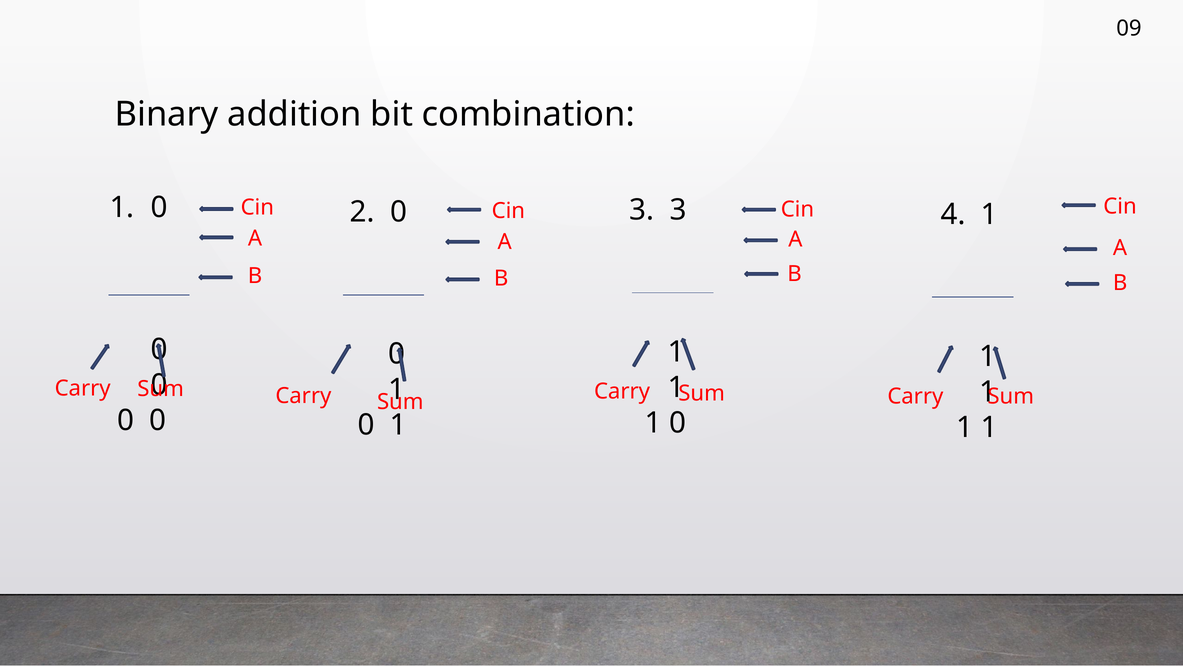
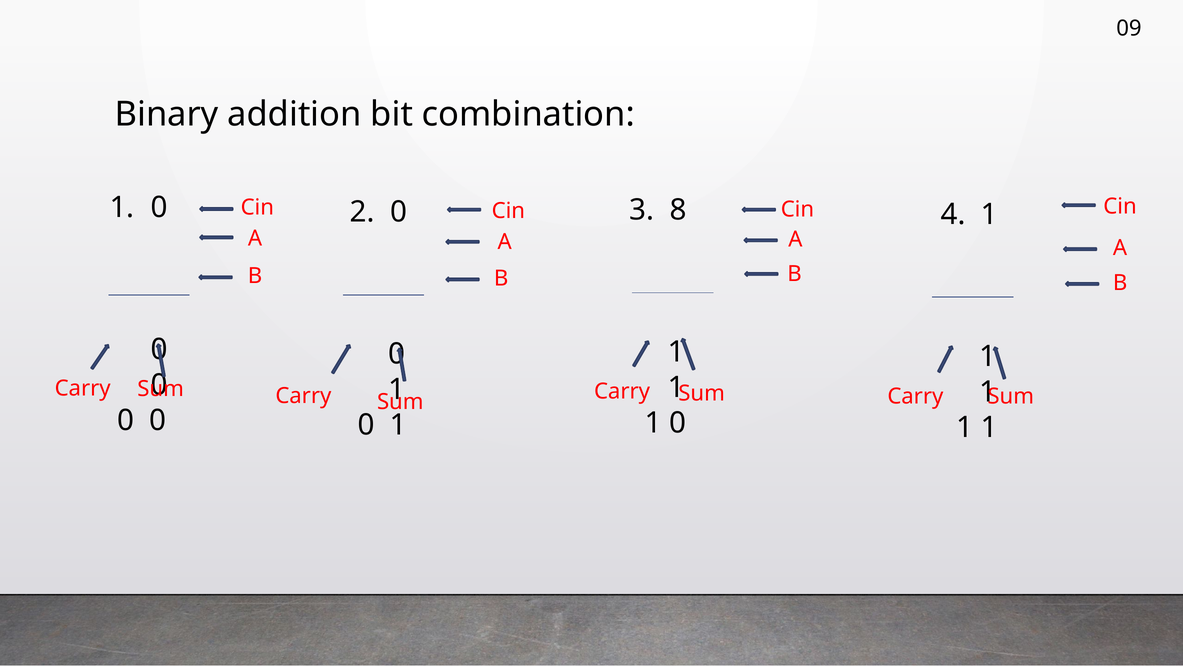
3 3: 3 -> 8 (678, 210)
